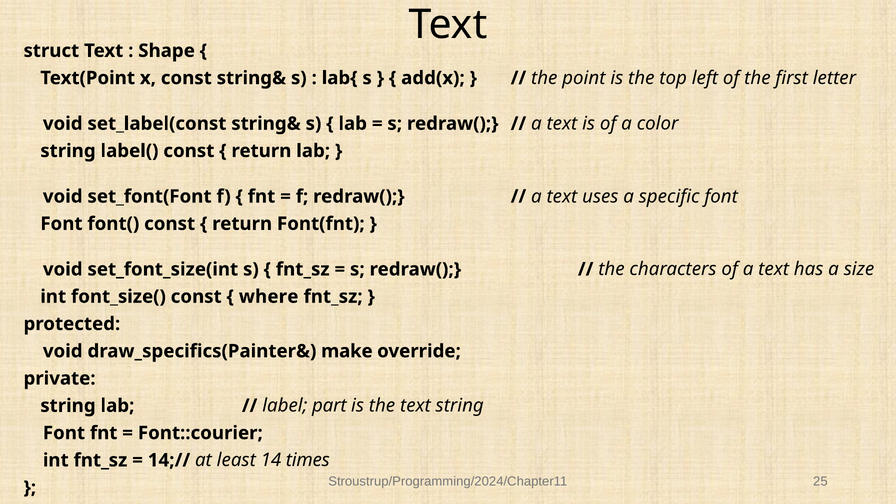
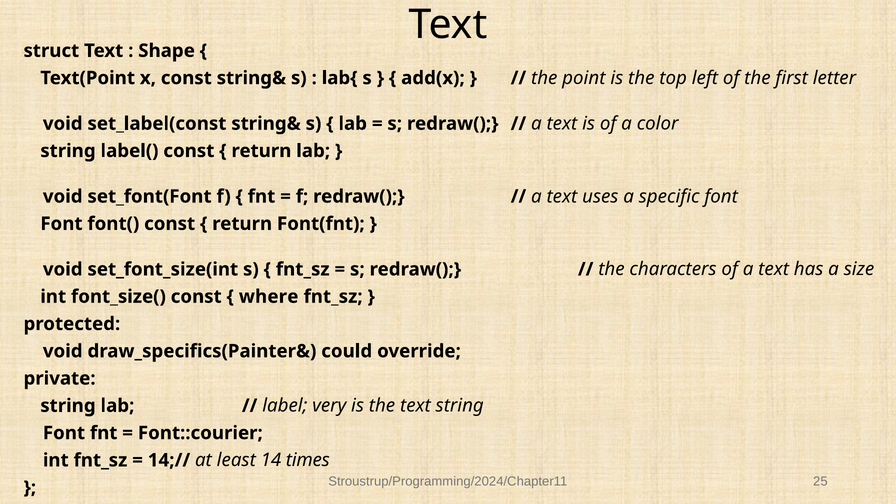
make: make -> could (347, 351)
part: part -> very (329, 406)
